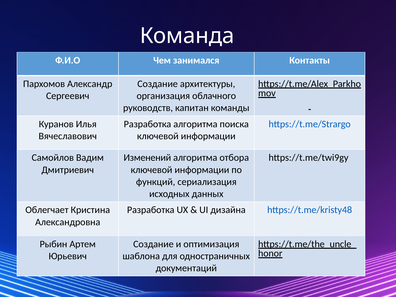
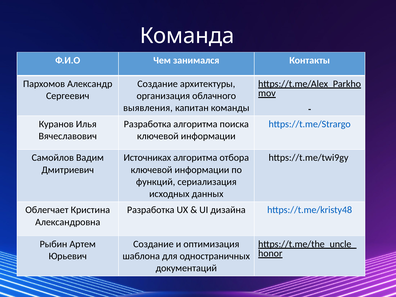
руководств: руководств -> выявления (148, 108)
Изменений: Изменений -> Источниках (147, 158)
